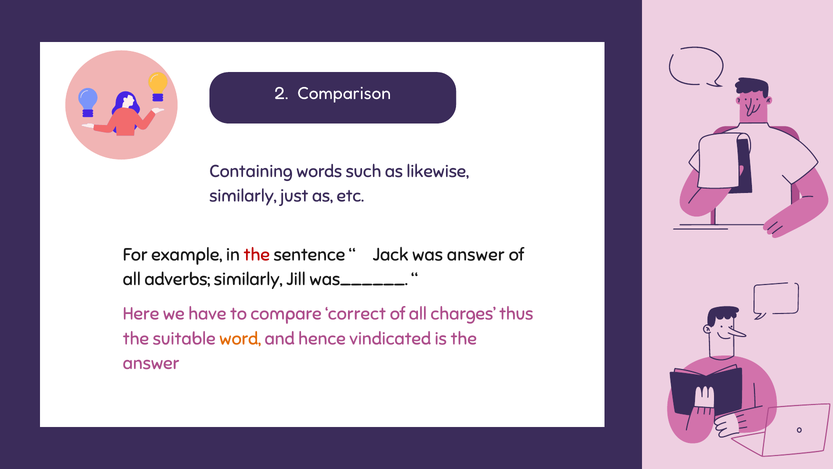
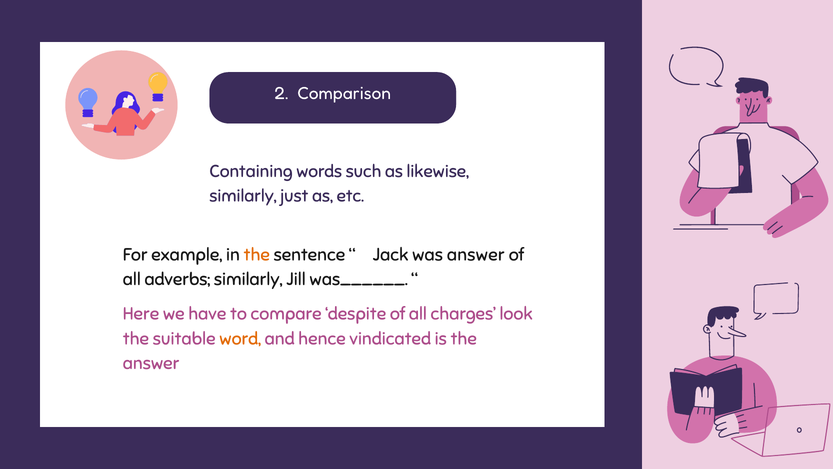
the colour: red -> orange (257, 254)
correct: correct -> despite (356, 314)
thus: thus -> look (516, 314)
